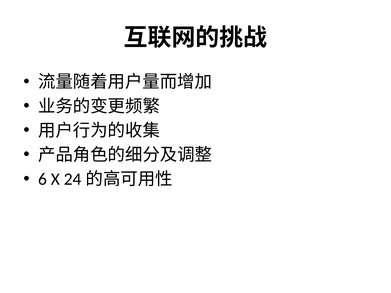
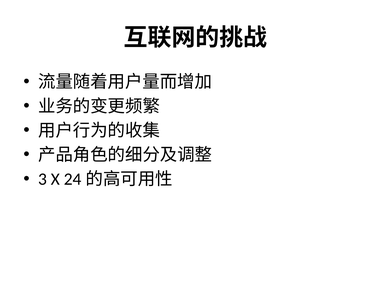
6: 6 -> 3 (43, 179)
